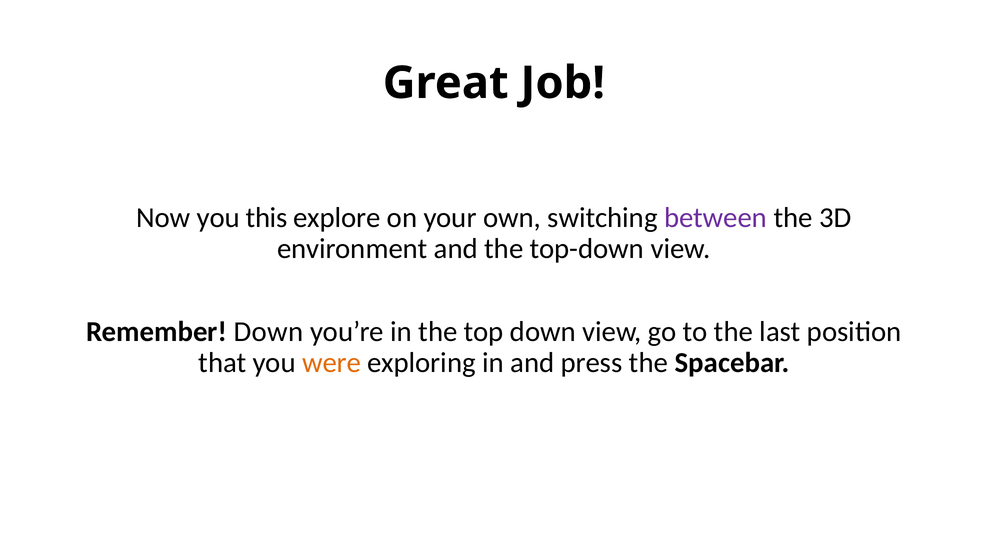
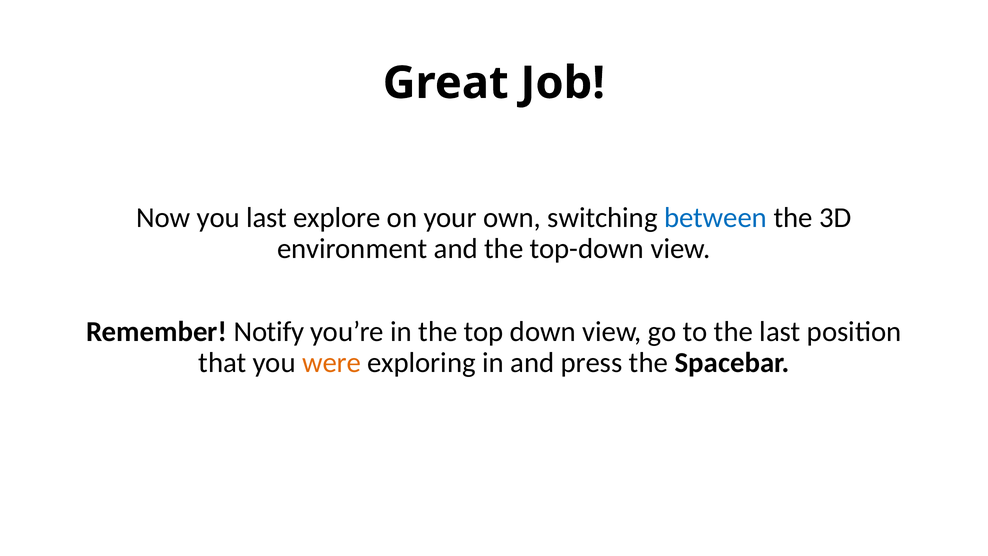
you this: this -> last (267, 218)
between colour: purple -> blue (716, 218)
Remember Down: Down -> Notify (269, 332)
